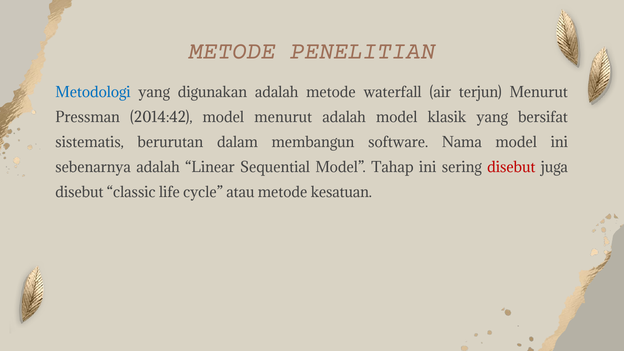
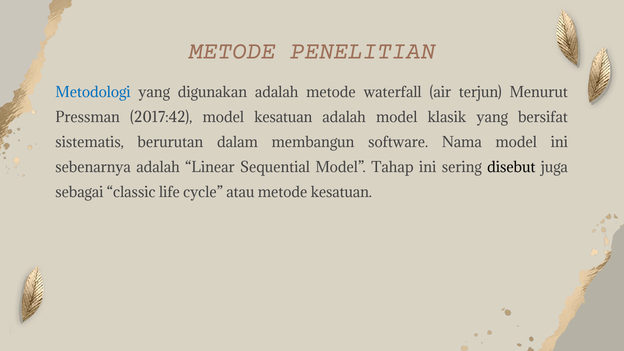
2014:42: 2014:42 -> 2017:42 (161, 118)
model menurut: menurut -> kesatuan (283, 118)
disebut colour: red -> black (511, 168)
disebut: disebut -> sebagai (79, 193)
